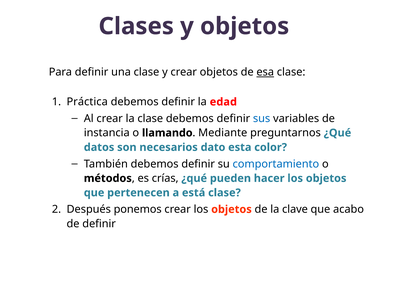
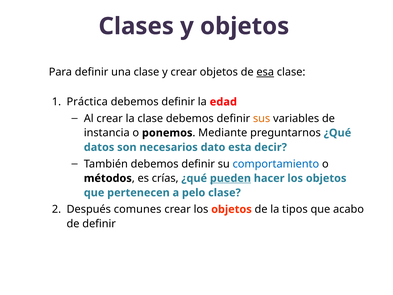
sus colour: blue -> orange (262, 118)
llamando: llamando -> ponemos (167, 133)
color: color -> decir (271, 147)
pueden underline: none -> present (230, 178)
está: está -> pelo (194, 193)
ponemos: ponemos -> comunes (138, 209)
clave: clave -> tipos (295, 209)
